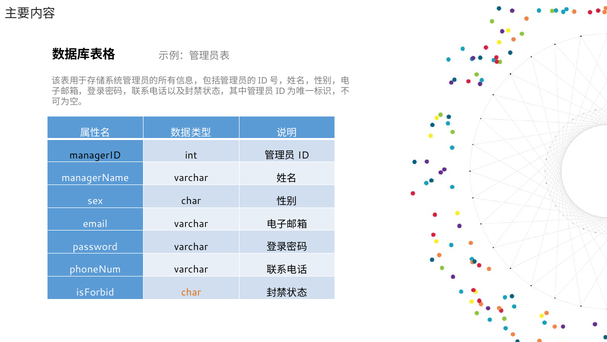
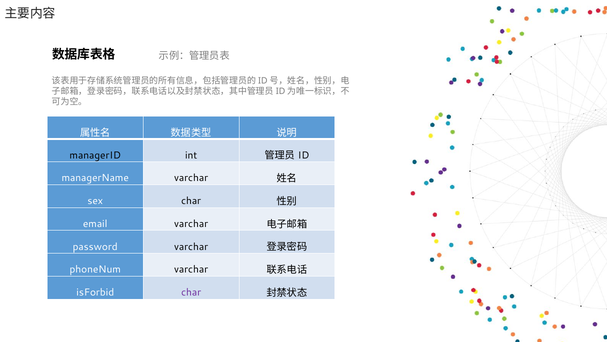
char colour: orange -> purple (191, 292)
